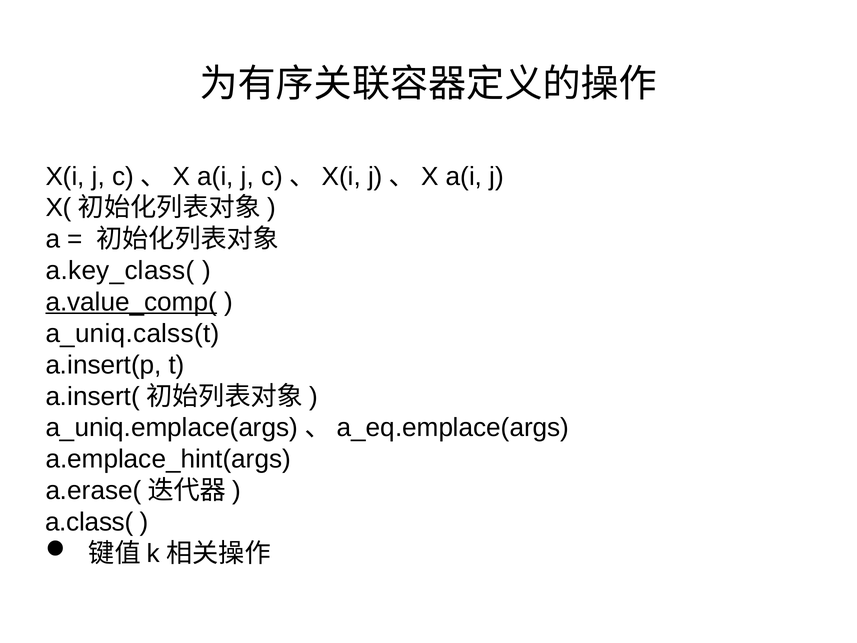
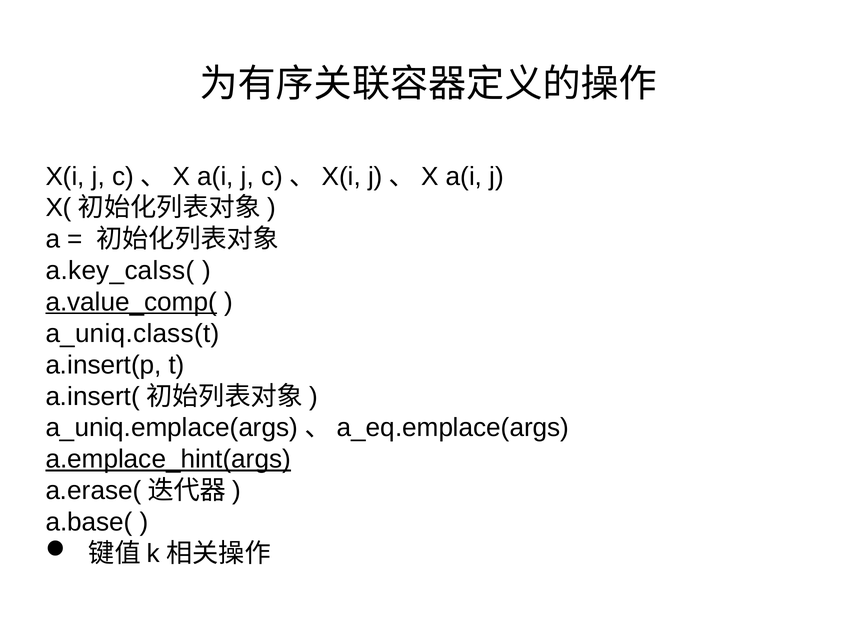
a.key_class(: a.key_class( -> a.key_calss( (120, 271)
a_uniq.calss(t: a_uniq.calss(t -> a_uniq.class(t (132, 333)
a.emplace_hint(args underline: none -> present (168, 459)
a.class(: a.class( -> a.base( (89, 522)
